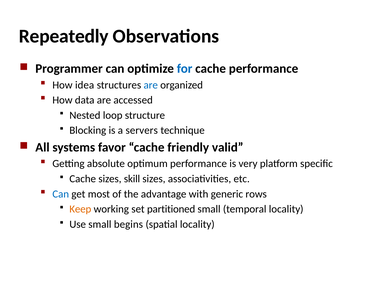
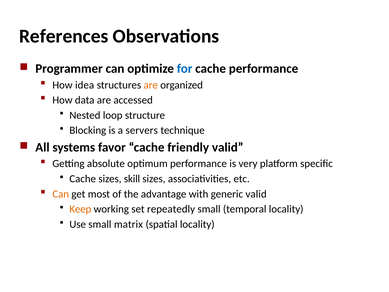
Repeatedly: Repeatedly -> References (64, 36)
are colour: blue -> orange (151, 85)
Can colour: blue -> orange (61, 194)
generic rows: rows -> valid (256, 194)
partitioned: partitioned -> repeatedly (171, 209)
begins: begins -> matrix (128, 224)
